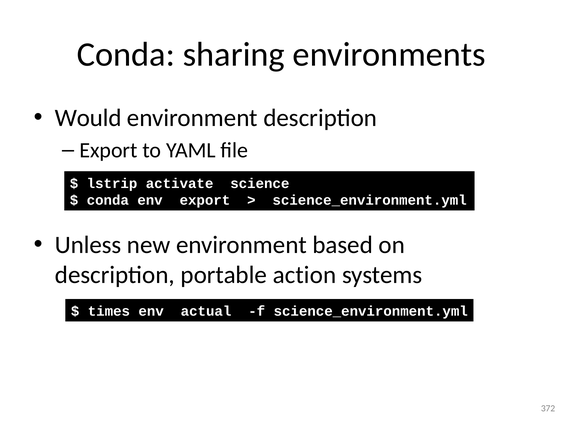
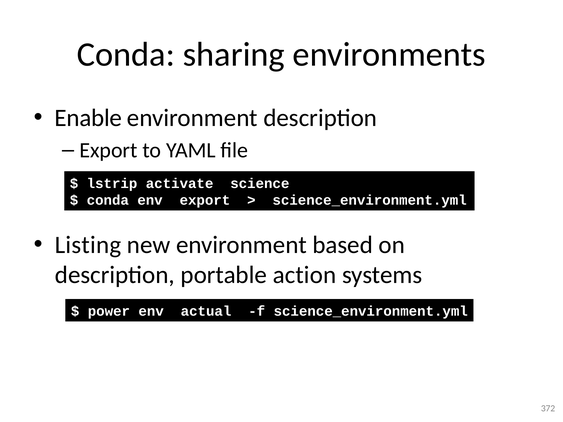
Would: Would -> Enable (88, 118)
Unless: Unless -> Listing (88, 245)
times: times -> power (109, 311)
